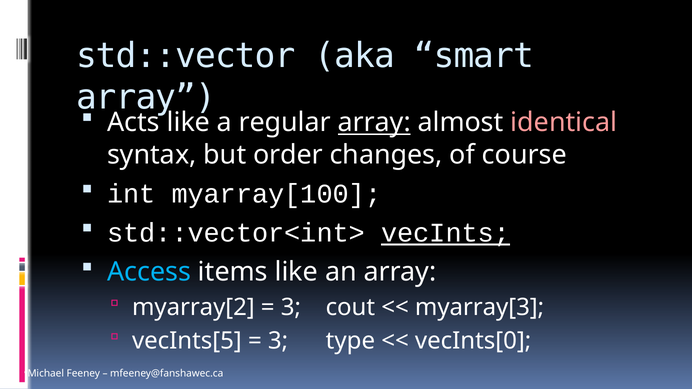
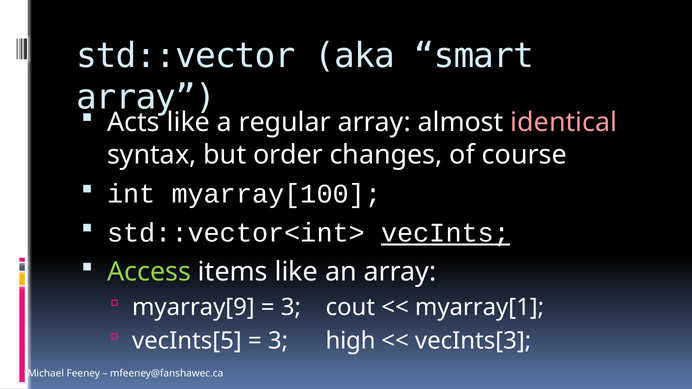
array underline: present -> none (374, 123)
Access colour: light blue -> light green (149, 272)
myarray[2: myarray[2 -> myarray[9 (193, 307)
myarray[3: myarray[3 -> myarray[1 (480, 307)
type: type -> high (351, 341)
vecInts[0: vecInts[0 -> vecInts[3 (473, 341)
